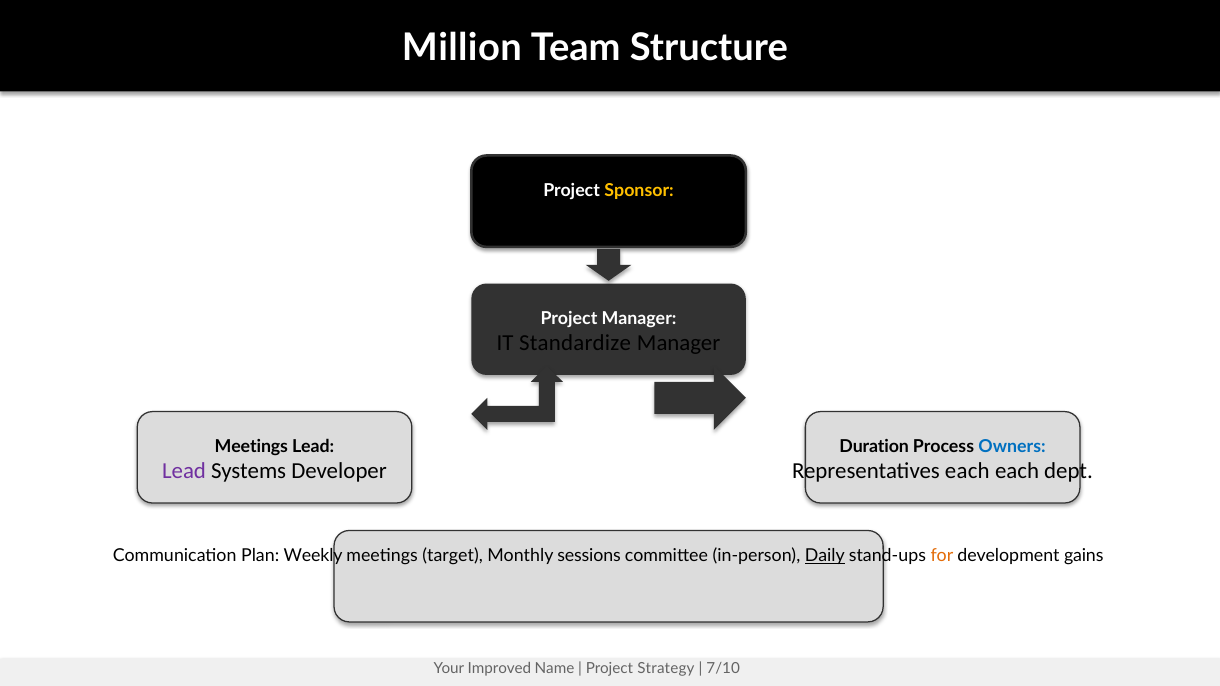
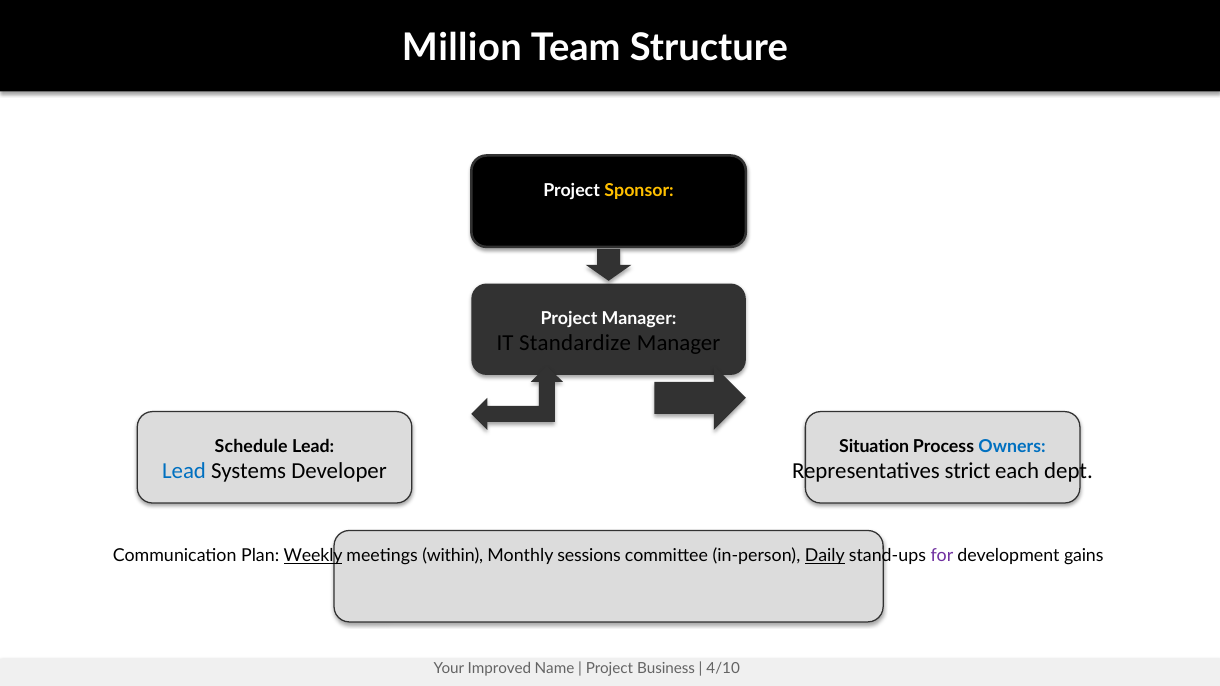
Meetings: Meetings -> Schedule (251, 447)
Duration: Duration -> Situation (874, 447)
Lead colour: purple -> blue (184, 471)
Representatives each: each -> strict (968, 471)
Weekly underline: none -> present (313, 556)
target: target -> within (453, 556)
for colour: orange -> purple (942, 556)
Strategy: Strategy -> Business (666, 669)
7/10: 7/10 -> 4/10 (723, 669)
